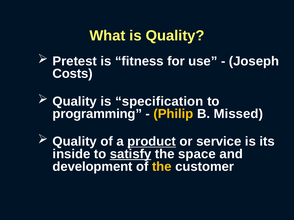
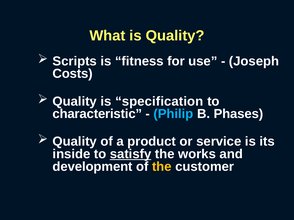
Pretest: Pretest -> Scripts (75, 61)
programming: programming -> characteristic (97, 114)
Philip colour: yellow -> light blue (173, 114)
Missed: Missed -> Phases (238, 114)
product underline: present -> none (152, 142)
space: space -> works (197, 154)
